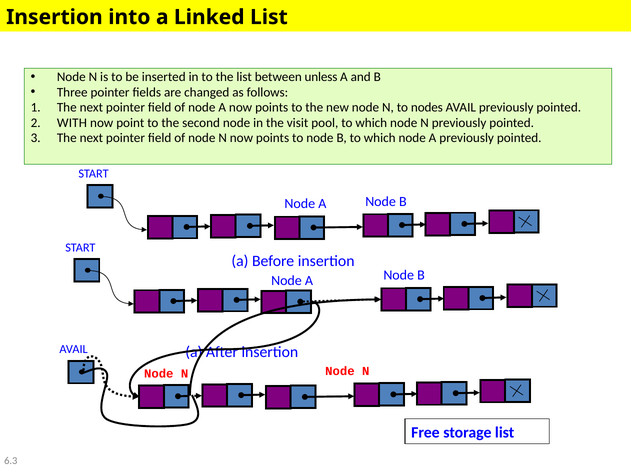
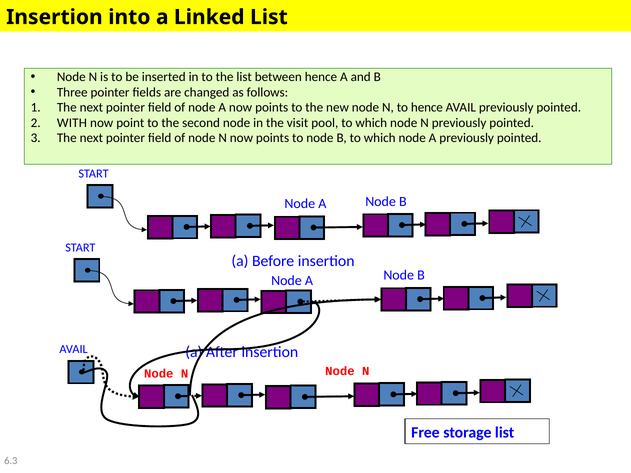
between unless: unless -> hence (321, 77)
to nodes: nodes -> hence (427, 108)
